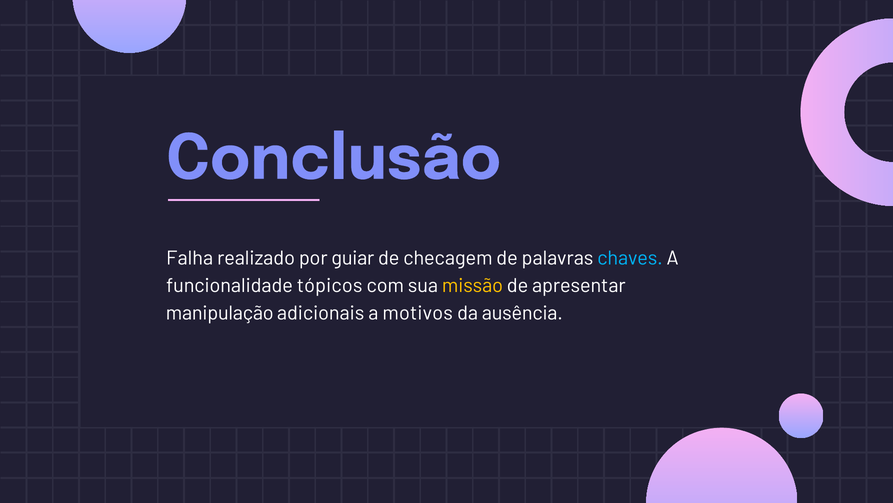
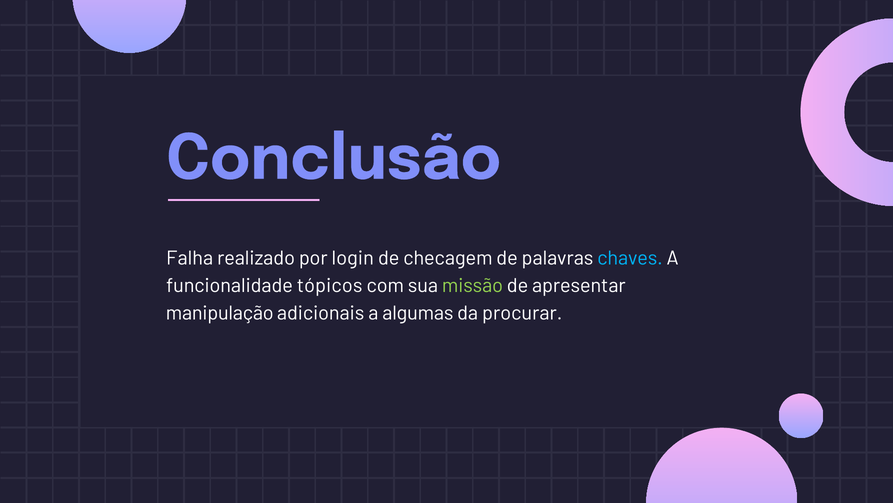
guiar: guiar -> login (353, 258)
missão colour: yellow -> light green (472, 285)
motivos: motivos -> algumas (418, 313)
ausência: ausência -> procurar (522, 313)
